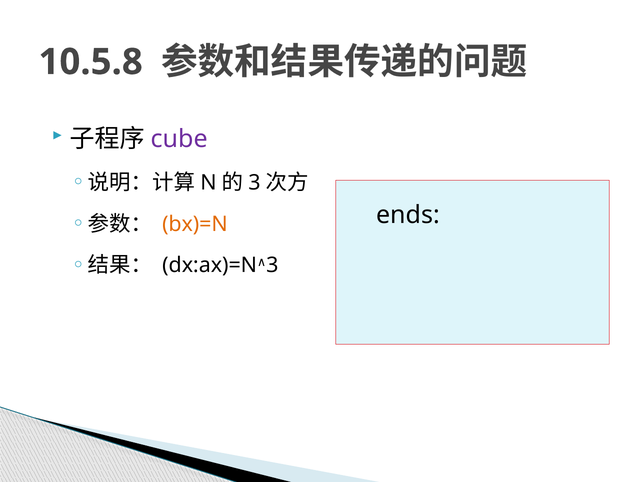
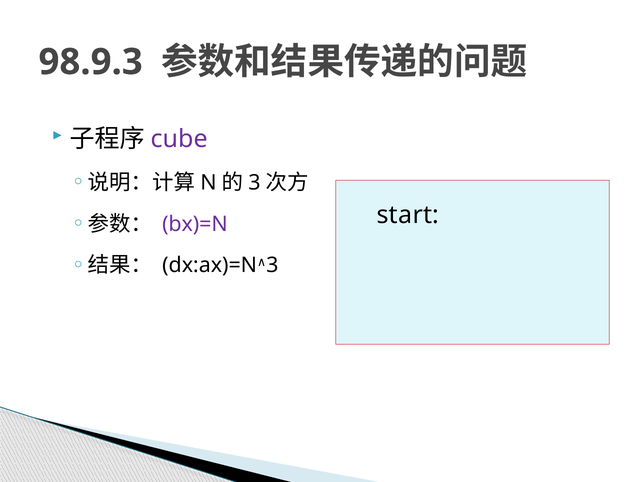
10.5.8: 10.5.8 -> 98.9.3 (91, 62)
ends: ends -> start (408, 215)
bx)=N colour: orange -> purple (195, 224)
